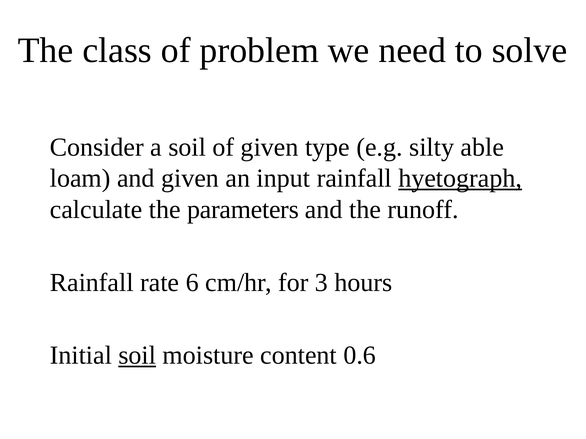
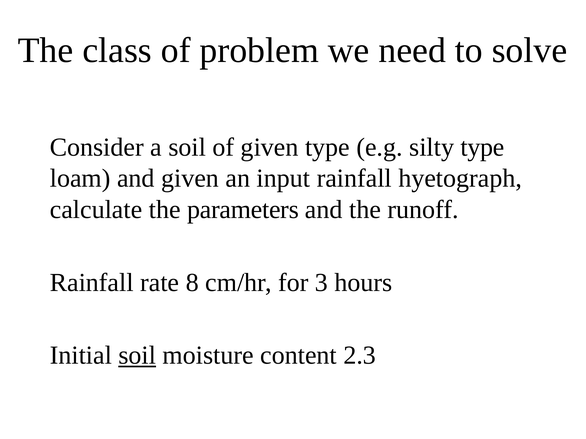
silty able: able -> type (482, 147)
hyetograph underline: present -> none (460, 179)
6: 6 -> 8 (192, 283)
0.6: 0.6 -> 2.3 (360, 356)
